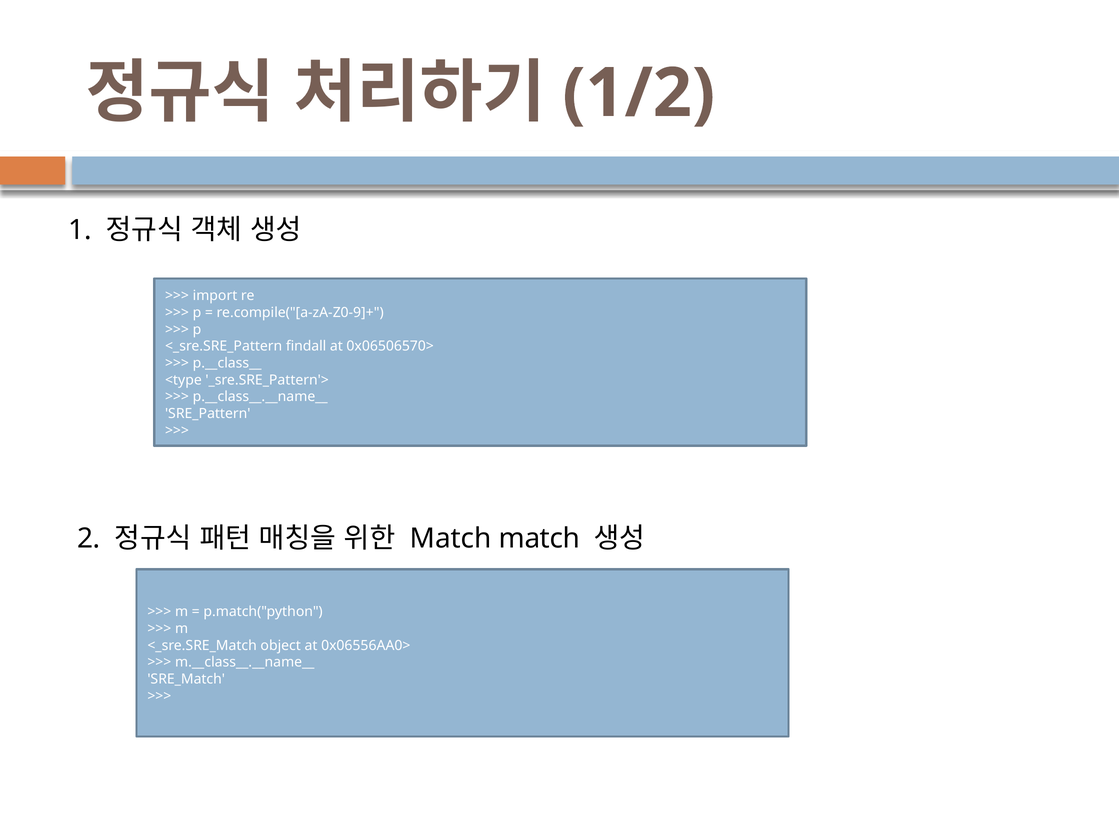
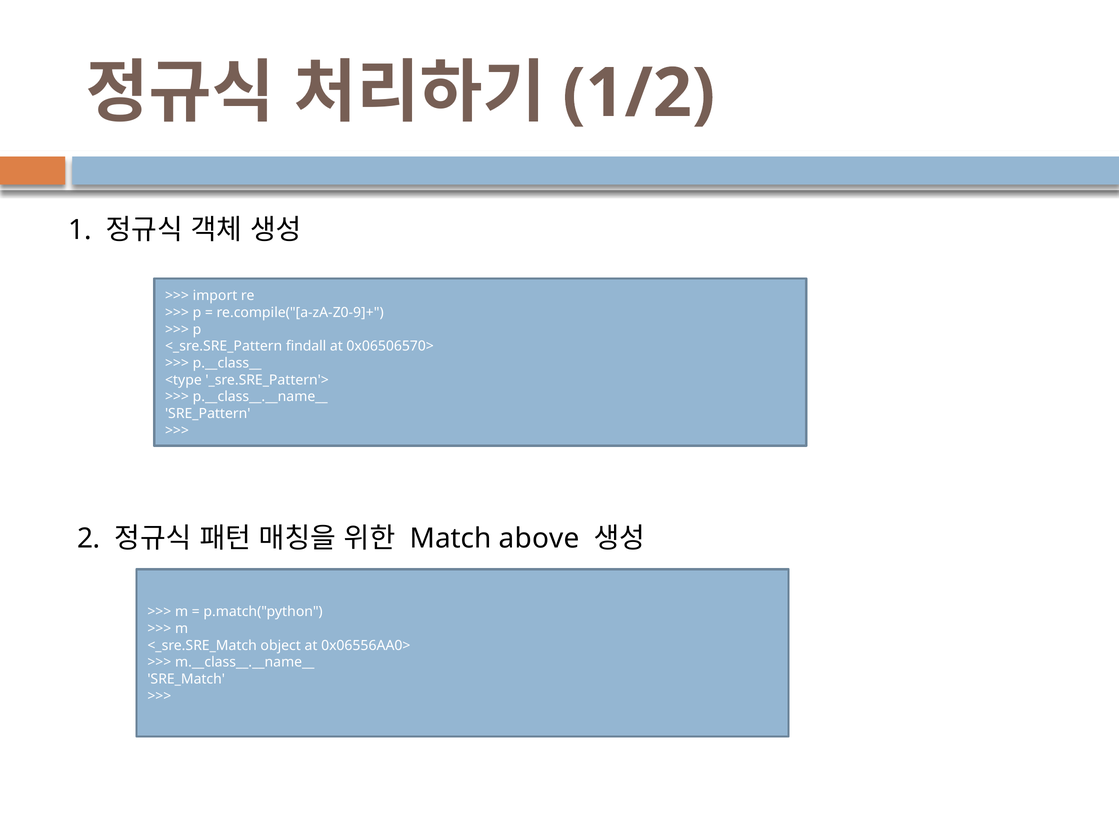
Match match: match -> above (539, 539)
